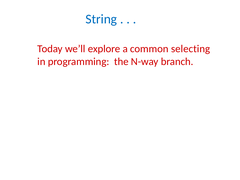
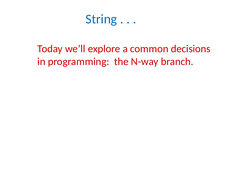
selecting: selecting -> decisions (191, 49)
